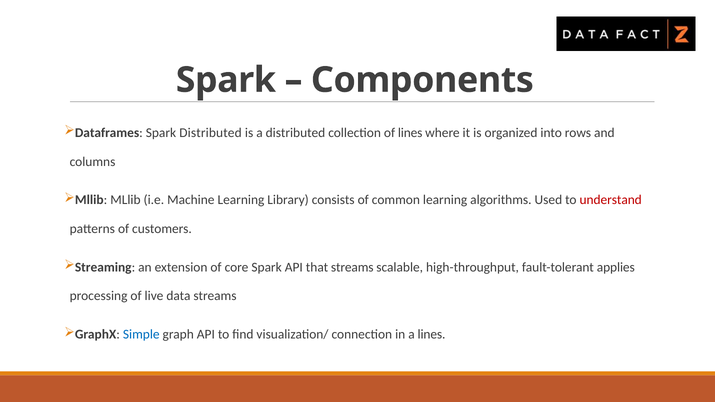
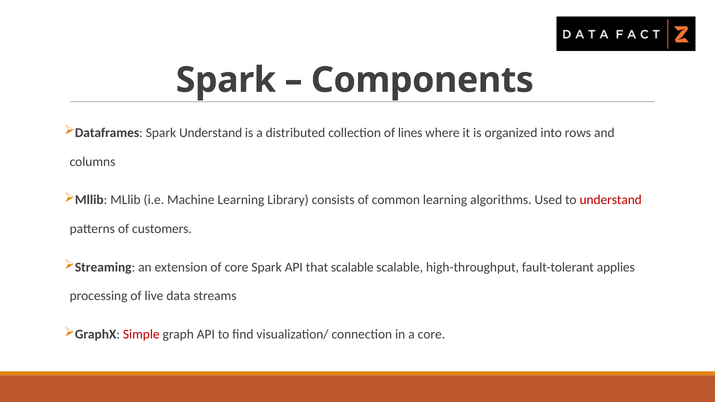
Spark Distributed: Distributed -> Understand (211, 133)
that streams: streams -> scalable (352, 267)
Simple colour: blue -> red (141, 334)
a lines: lines -> core (431, 334)
